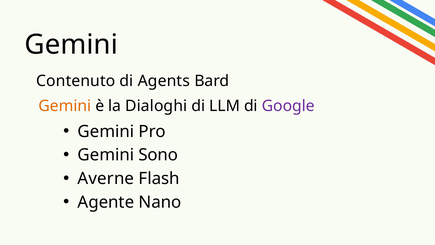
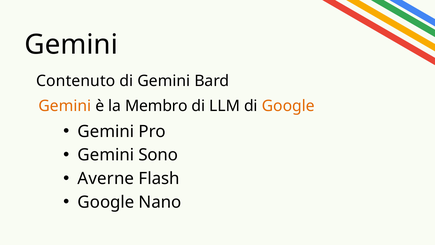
di Agents: Agents -> Gemini (164, 81)
Dialoghi: Dialoghi -> Membro (156, 106)
Google colour: purple -> orange (288, 106)
Agente: Agente -> Google (106, 202)
